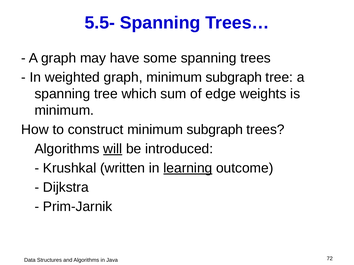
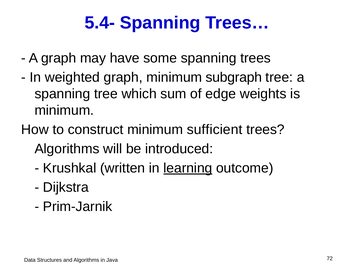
5.5-: 5.5- -> 5.4- (100, 23)
construct minimum subgraph: subgraph -> sufficient (215, 130)
will underline: present -> none (113, 149)
